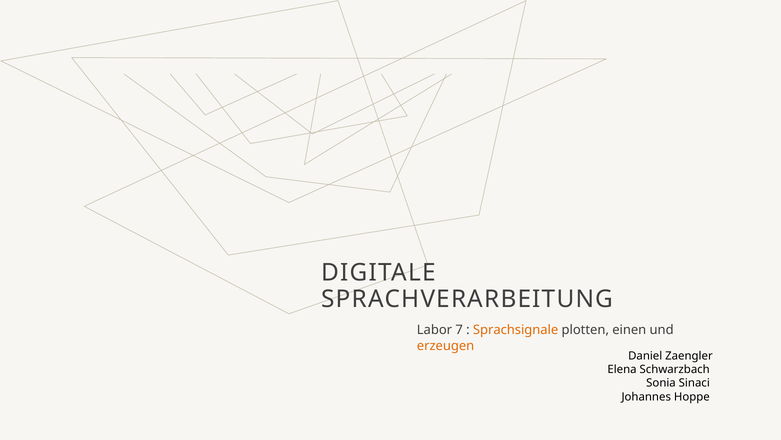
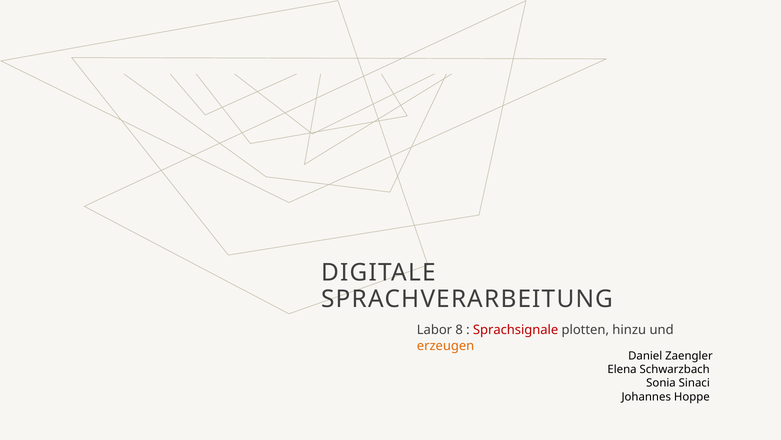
7: 7 -> 8 (459, 330)
Sprachsignale colour: orange -> red (516, 330)
einen: einen -> hinzu (629, 330)
